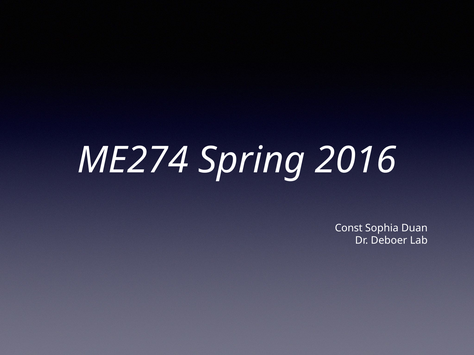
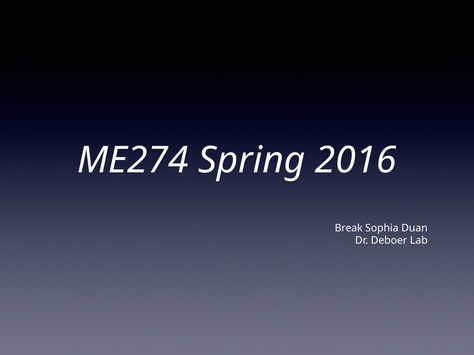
Const: Const -> Break (349, 228)
